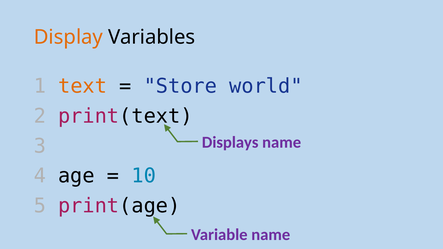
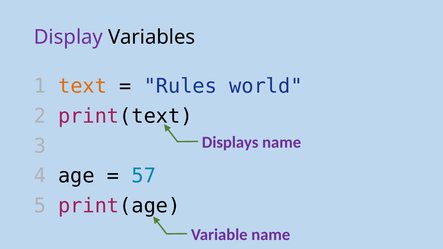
Display colour: orange -> purple (68, 37)
Store: Store -> Rules (180, 86)
10: 10 -> 57 (144, 176)
